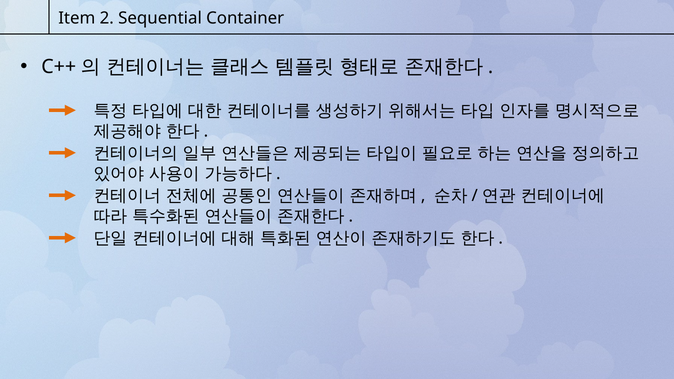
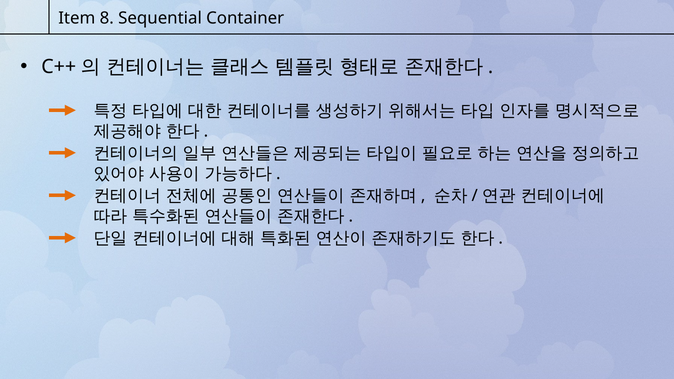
2: 2 -> 8 (107, 18)
